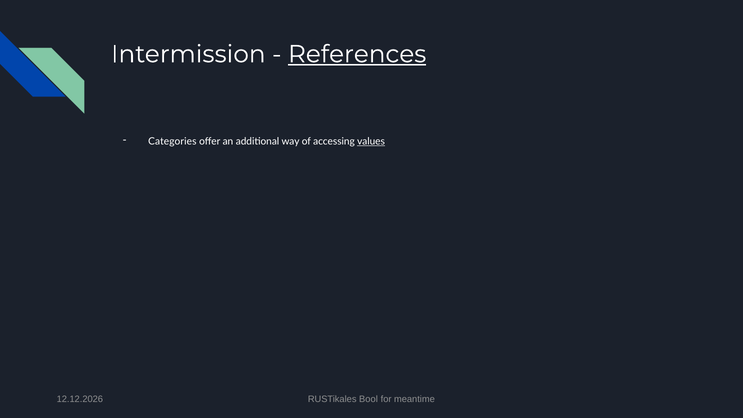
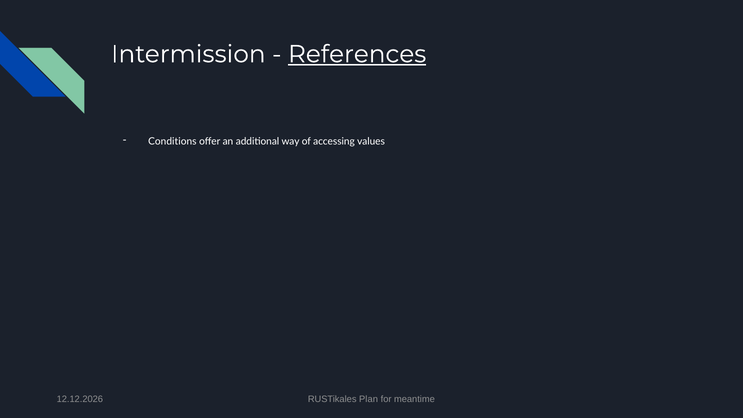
Categories: Categories -> Conditions (172, 141)
values underline: present -> none (371, 141)
Bool: Bool -> Plan (369, 399)
